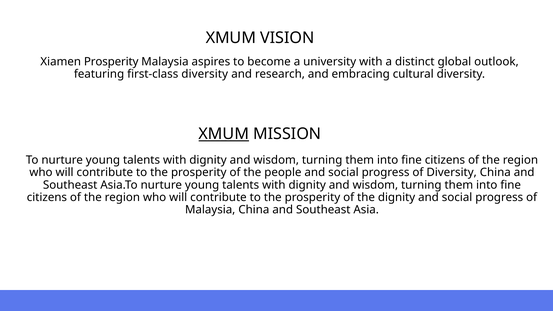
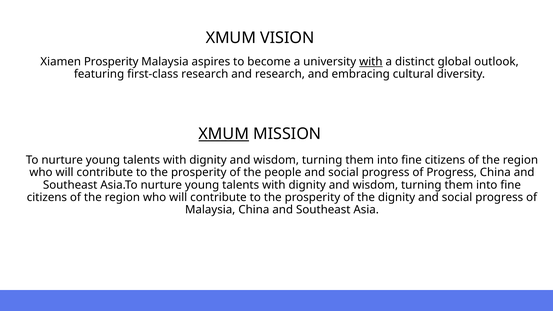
with underline: none -> present (371, 62)
first-class diversity: diversity -> research (205, 74)
of Diversity: Diversity -> Progress (452, 172)
